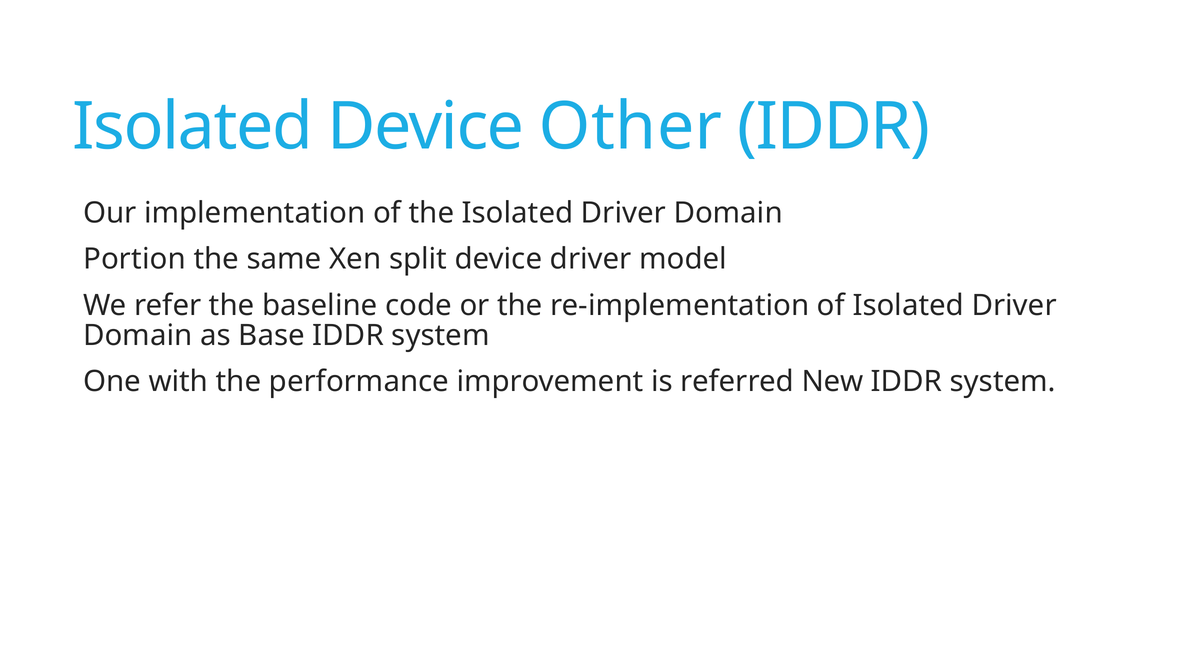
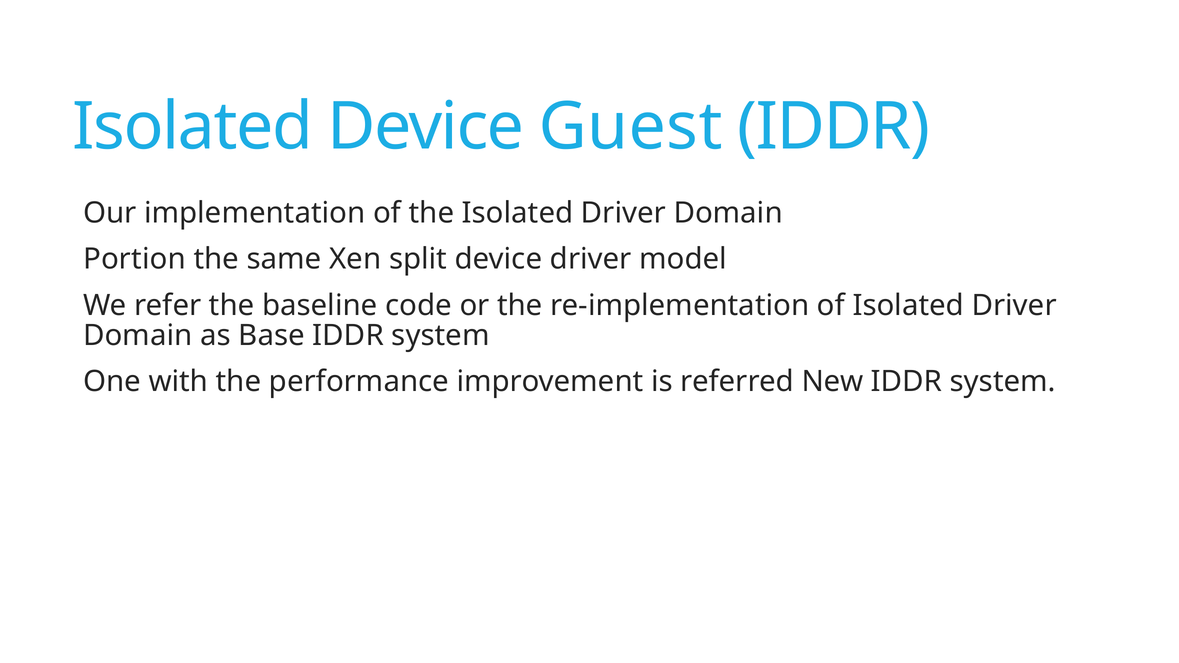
Other: Other -> Guest (631, 127)
